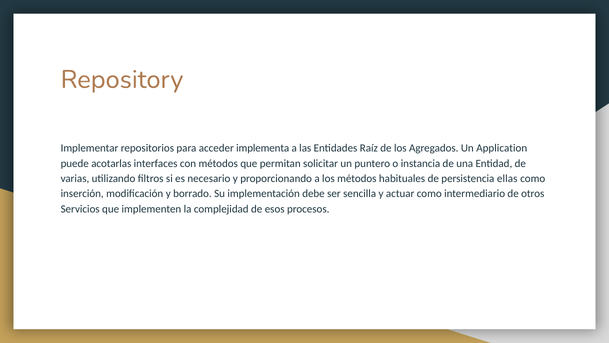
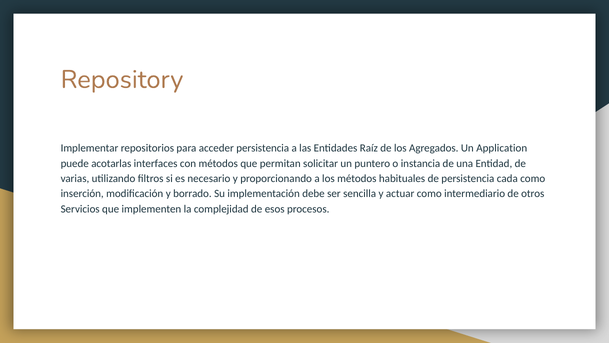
acceder implementa: implementa -> persistencia (263, 148)
ellas: ellas -> cada (507, 178)
